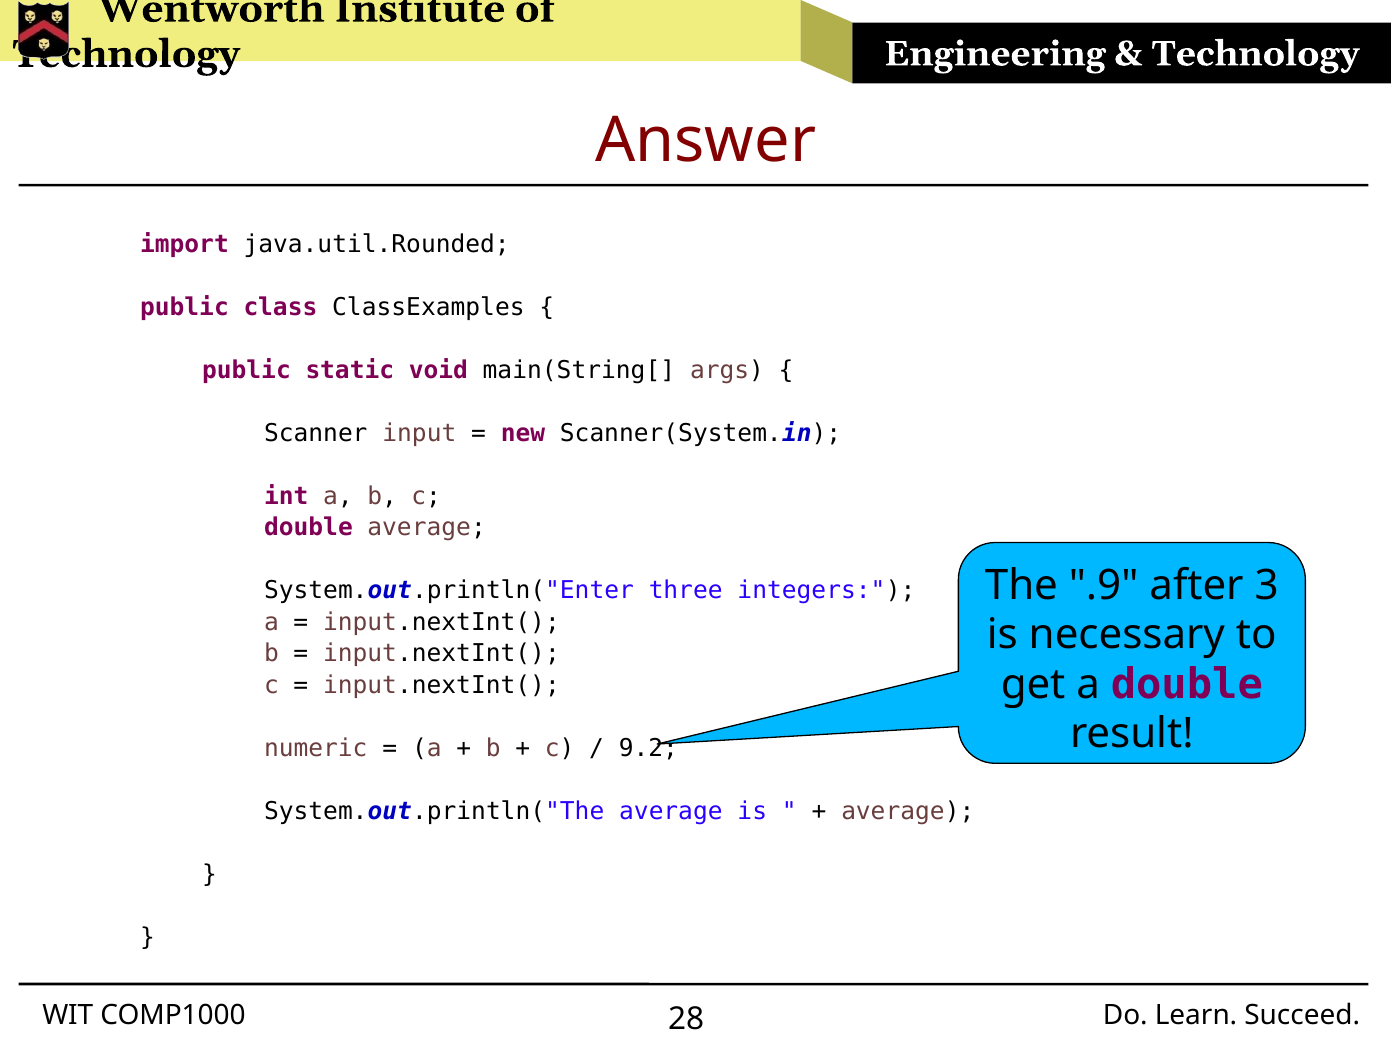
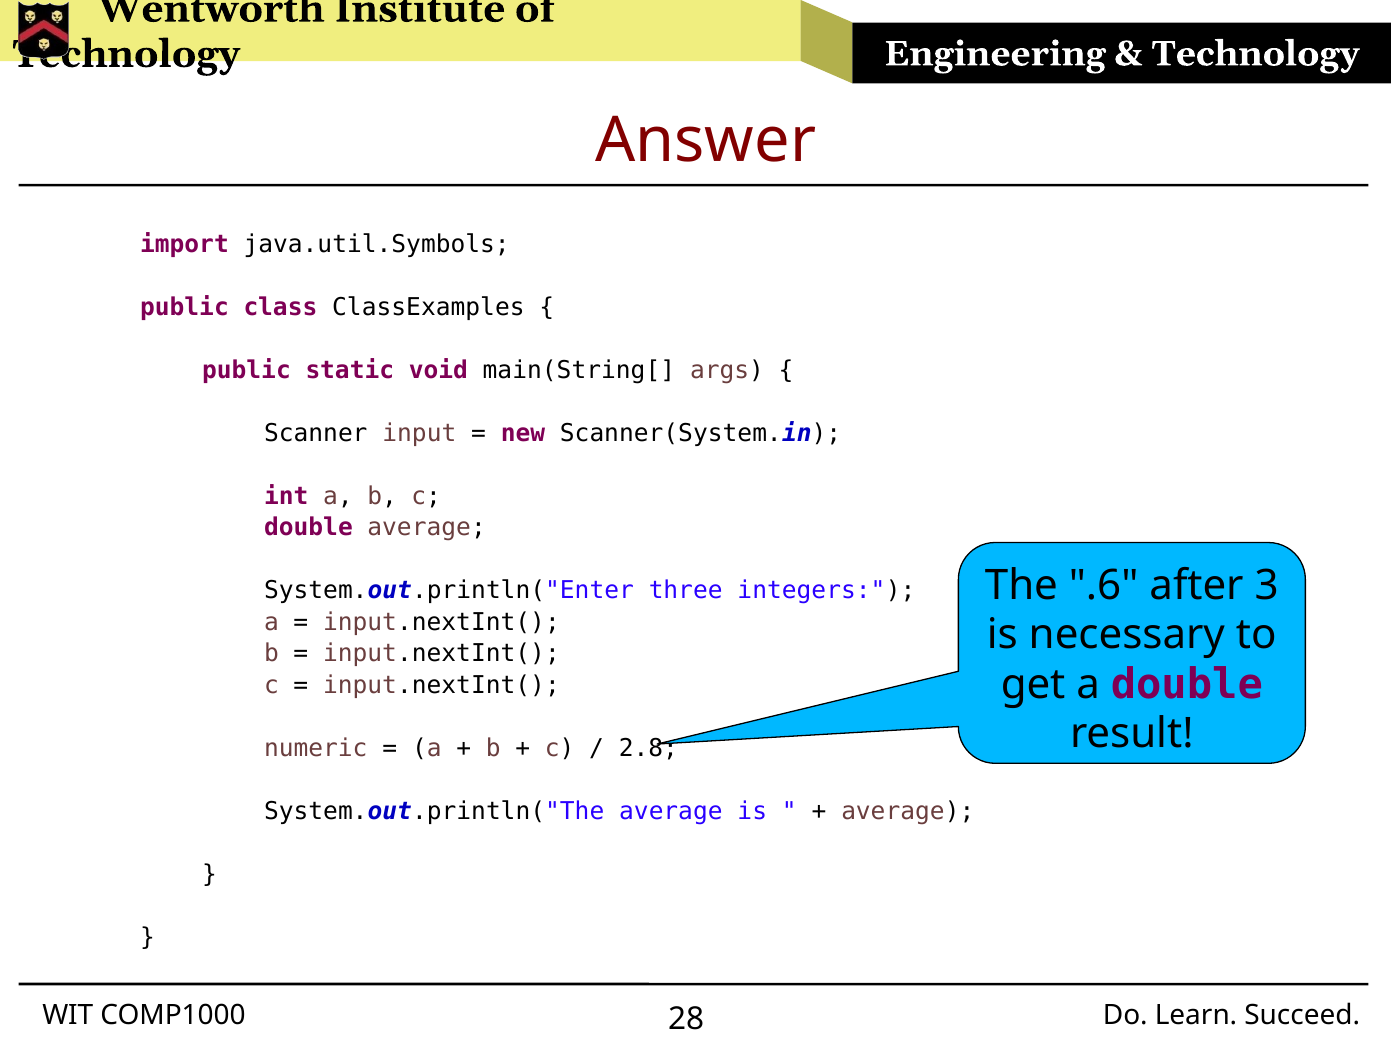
java.util.Rounded: java.util.Rounded -> java.util.Symbols (377, 244)
.9: .9 -> .6 (1104, 585)
9.2: 9.2 -> 2.8 (648, 748)
